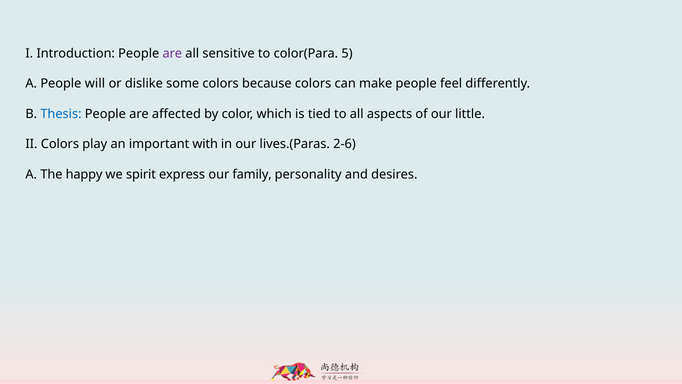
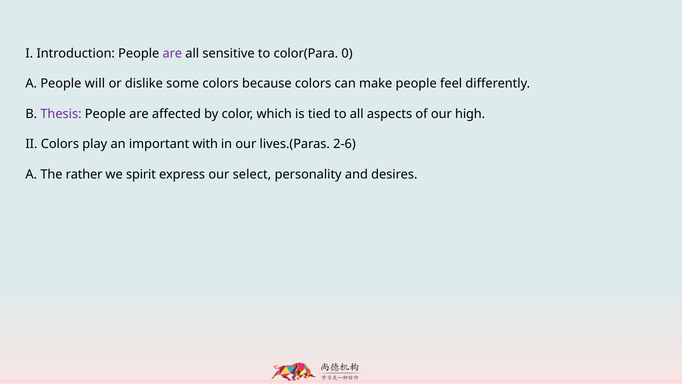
5: 5 -> 0 (347, 53)
Thesis colour: blue -> purple (61, 114)
little: little -> high (470, 114)
happy: happy -> rather (84, 174)
family: family -> select (252, 174)
